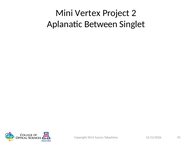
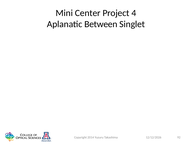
Vertex: Vertex -> Center (88, 13)
2: 2 -> 4 (134, 13)
